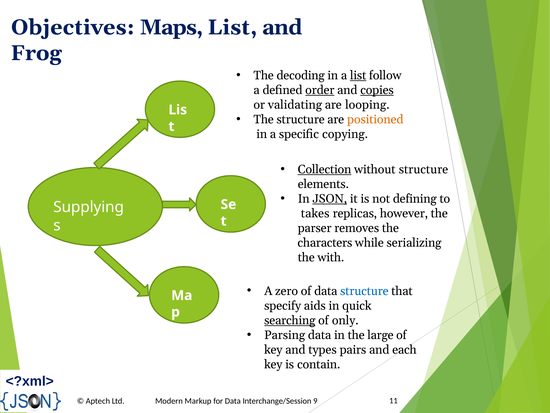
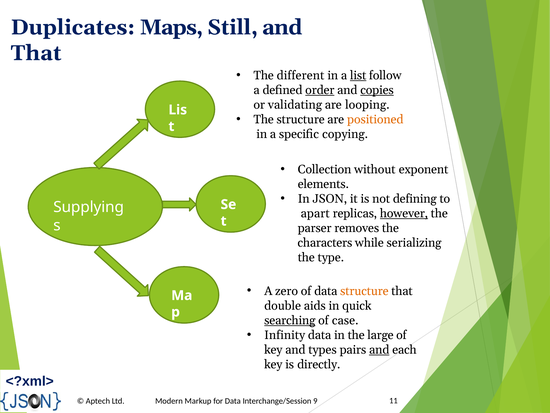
Objectives: Objectives -> Duplicates (73, 27)
Maps List: List -> Still (233, 27)
Frog: Frog -> That (36, 53)
decoding: decoding -> different (300, 75)
Collection underline: present -> none (325, 169)
without structure: structure -> exponent (424, 169)
JSON underline: present -> none (330, 198)
takes: takes -> apart (315, 213)
however underline: none -> present (404, 213)
with: with -> type (331, 257)
structure colour: blue -> orange (364, 291)
specify: specify -> double (283, 305)
only: only -> case (345, 320)
Parsing: Parsing -> Infinity (285, 335)
and underline: none -> present (379, 349)
contain: contain -> directly (319, 364)
